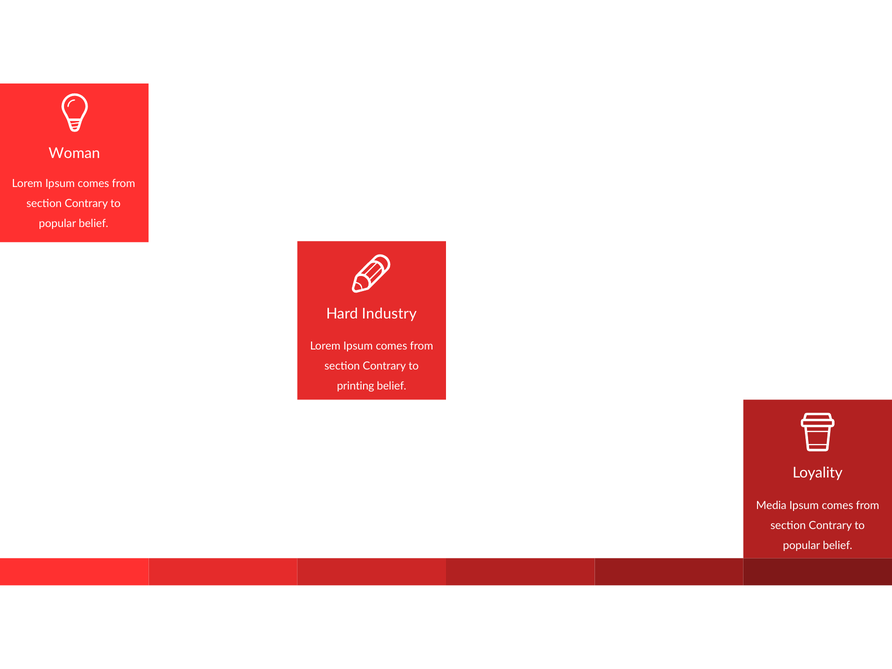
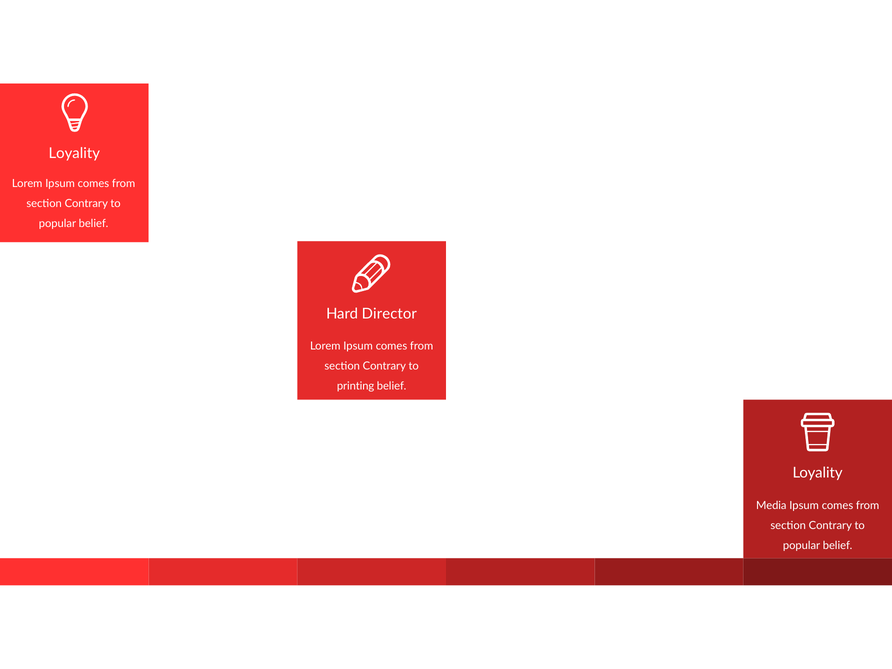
Woman: Woman -> Loyality (74, 153)
Industry: Industry -> Director (389, 314)
